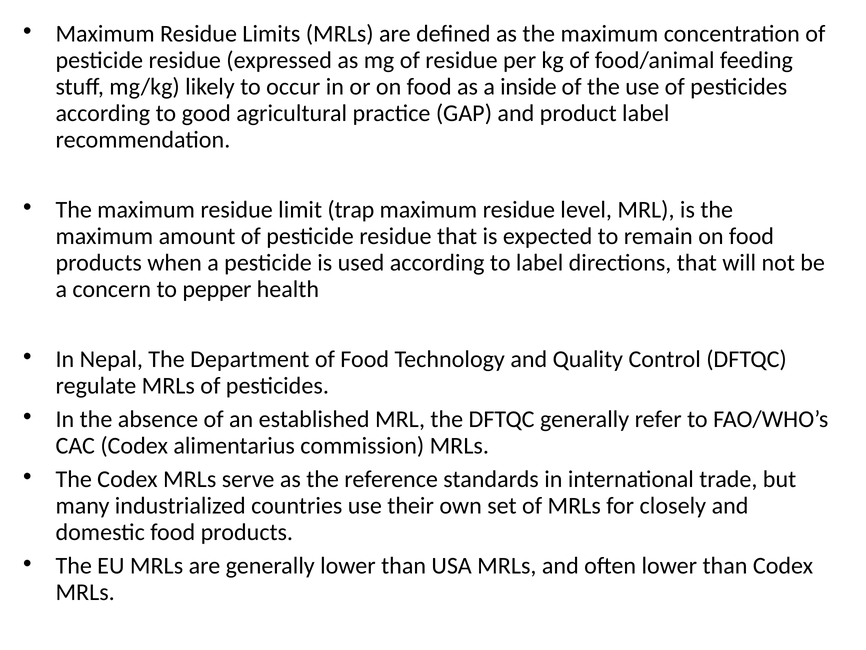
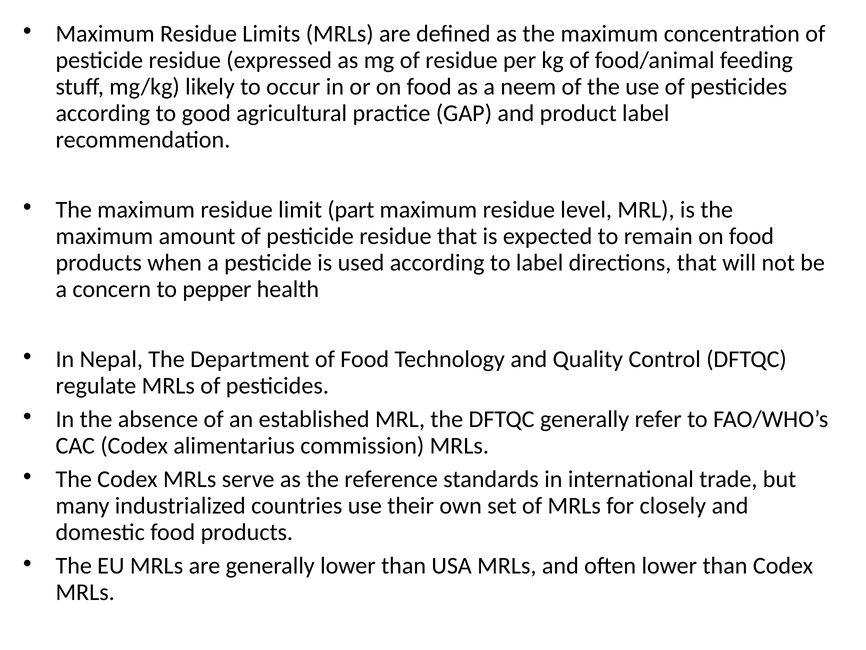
inside: inside -> neem (528, 87)
trap: trap -> part (351, 210)
